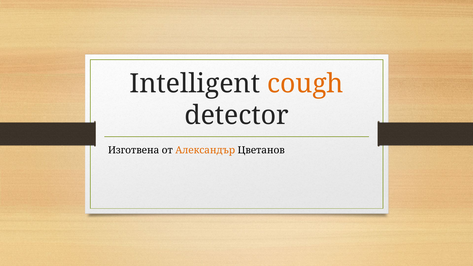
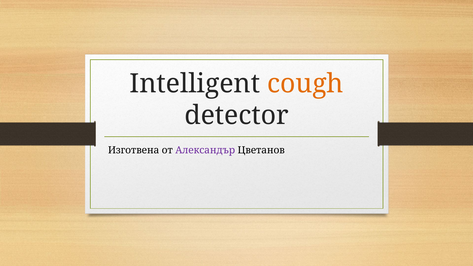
Александър colour: orange -> purple (205, 150)
